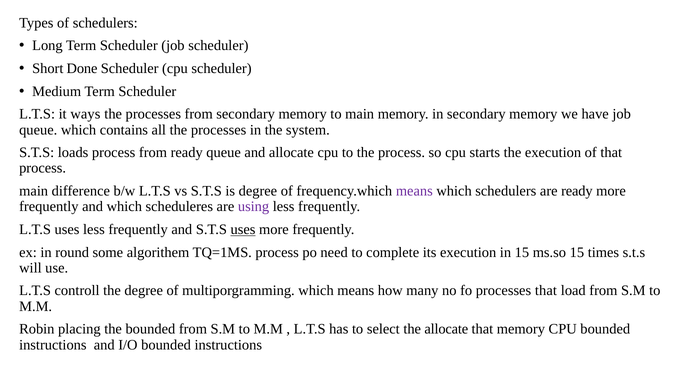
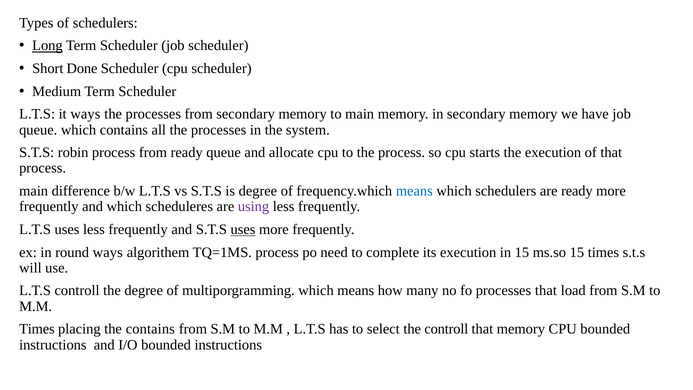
Long underline: none -> present (47, 46)
loads: loads -> robin (73, 153)
means colour: purple -> blue (414, 191)
round some: some -> ways (108, 252)
Robin: Robin -> Times (37, 329)
the bounded: bounded -> contains (150, 329)
the allocate: allocate -> controll (446, 329)
